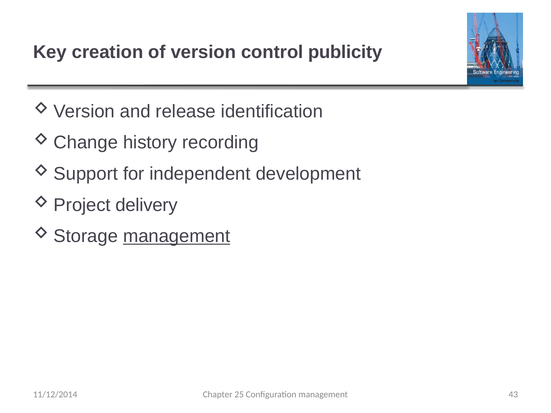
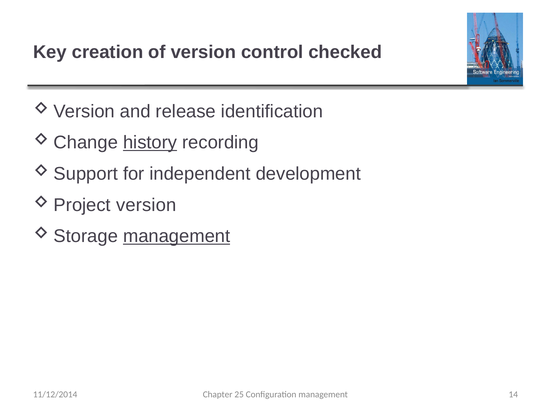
publicity: publicity -> checked (345, 52)
history underline: none -> present (150, 143)
delivery: delivery -> version (146, 205)
43: 43 -> 14 (513, 395)
